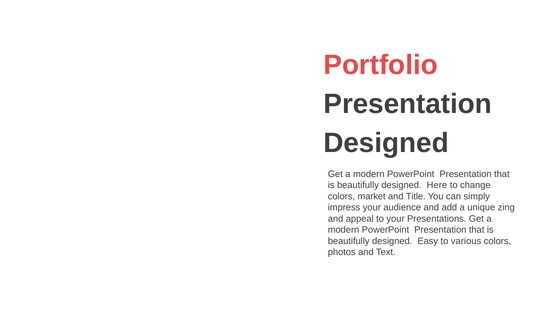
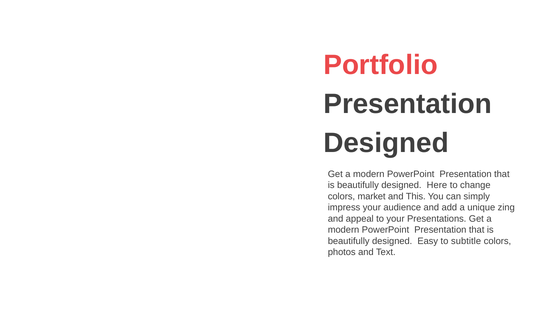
Title: Title -> This (416, 196)
various: various -> subtitle (466, 240)
